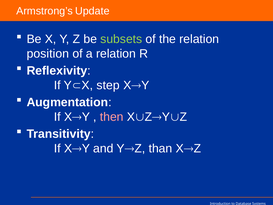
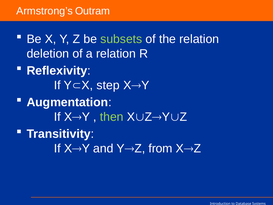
Update: Update -> Outram (92, 11)
position: position -> deletion (48, 54)
then colour: pink -> light green (112, 117)
than: than -> from (161, 148)
